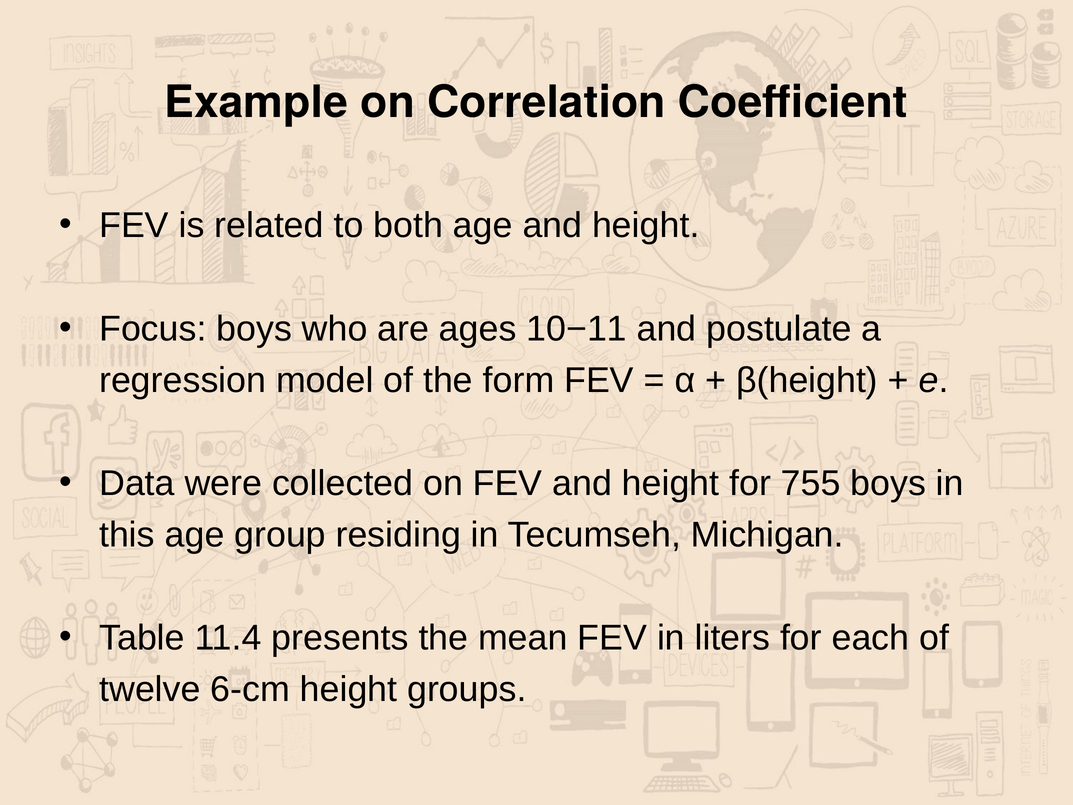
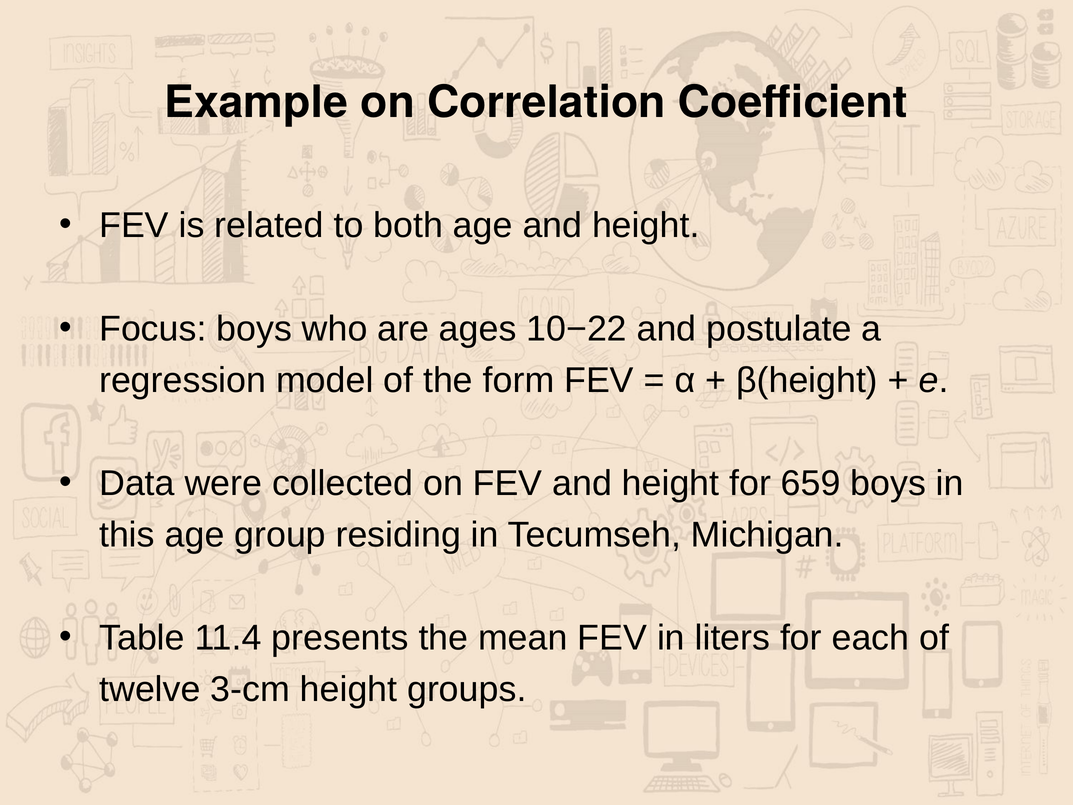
10−11: 10−11 -> 10−22 (577, 329)
755: 755 -> 659 (811, 483)
6-cm: 6-cm -> 3-cm (250, 689)
